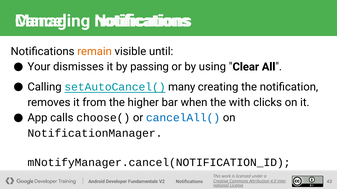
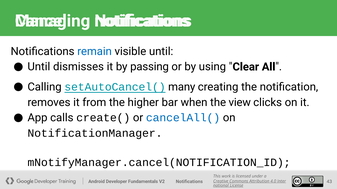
remain colour: orange -> blue (95, 51)
Your: Your -> Until (39, 67)
with: with -> view (240, 103)
choose(: choose( -> create( (103, 118)
